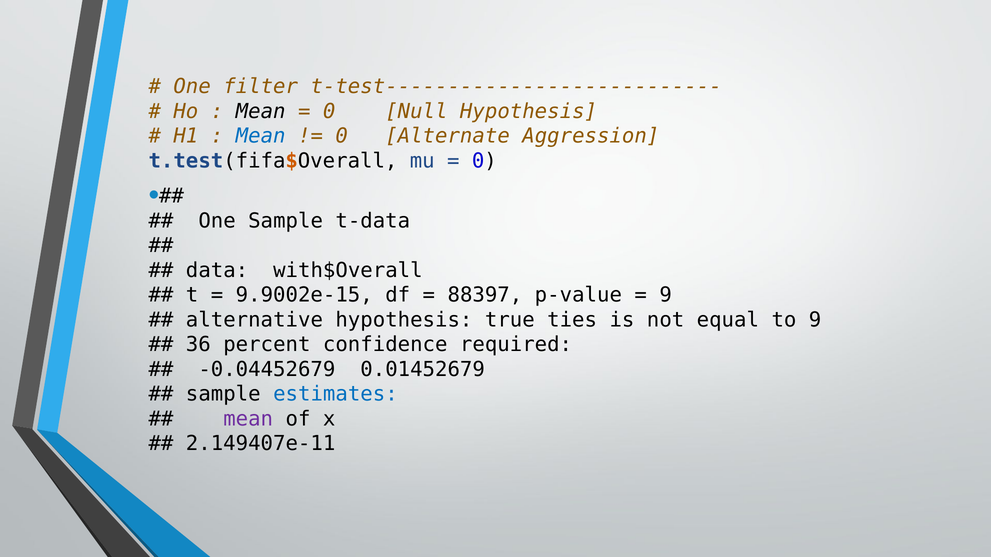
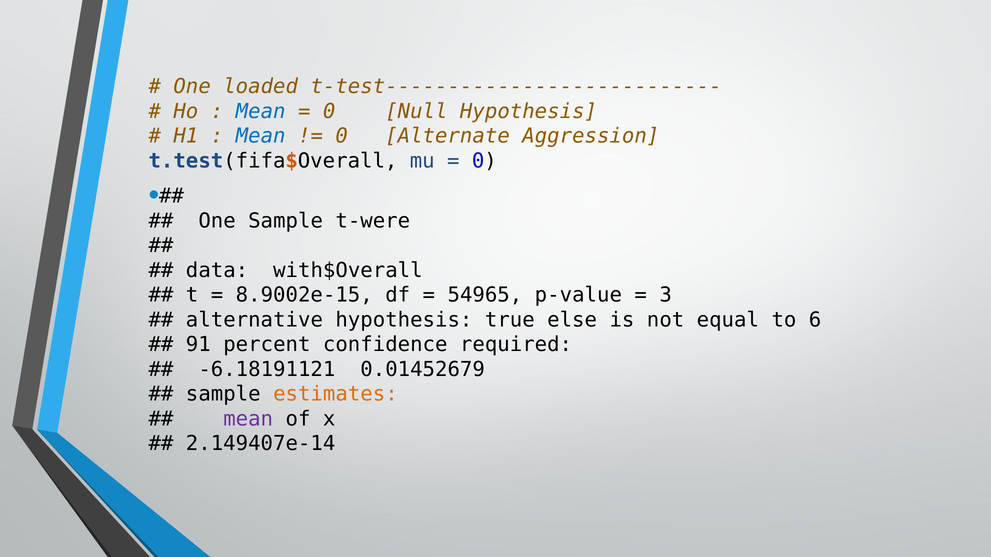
filter: filter -> loaded (261, 87)
Mean colour: black -> blue (261, 111)
t-data: t-data -> t-were (373, 221)
9.9002e-15: 9.9002e-15 -> 8.9002e-15 (304, 295)
88397: 88397 -> 54965 (485, 295)
9: 9 -> 3 (666, 295)
ties: ties -> else (572, 320)
to 9: 9 -> 6 (815, 320)
36: 36 -> 91 (198, 345)
-0.04452679: -0.04452679 -> -6.18191121 (267, 370)
estimates colour: blue -> orange (335, 394)
2.149407e-11: 2.149407e-11 -> 2.149407e-14 (261, 444)
